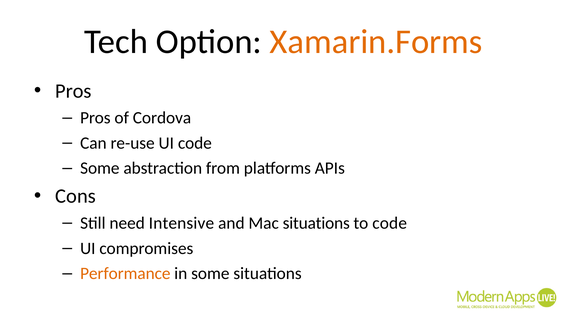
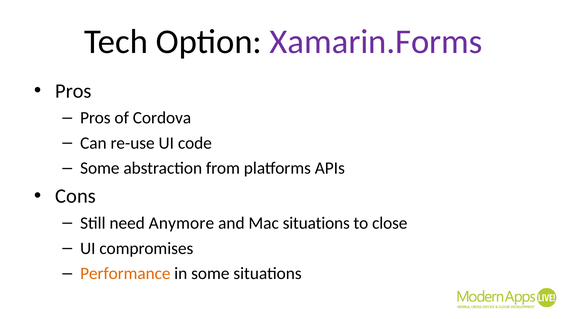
Xamarin.Forms colour: orange -> purple (376, 42)
Intensive: Intensive -> Anymore (181, 223)
to code: code -> close (390, 223)
